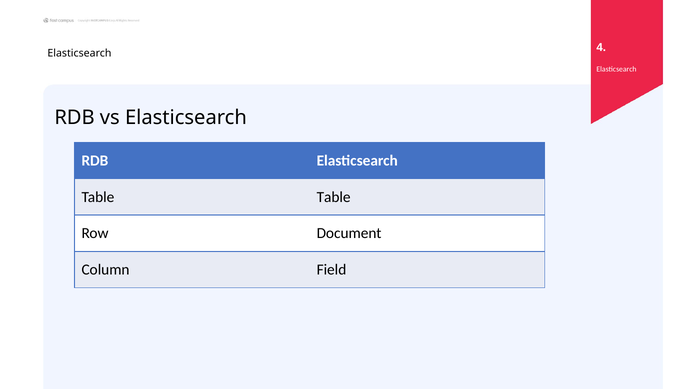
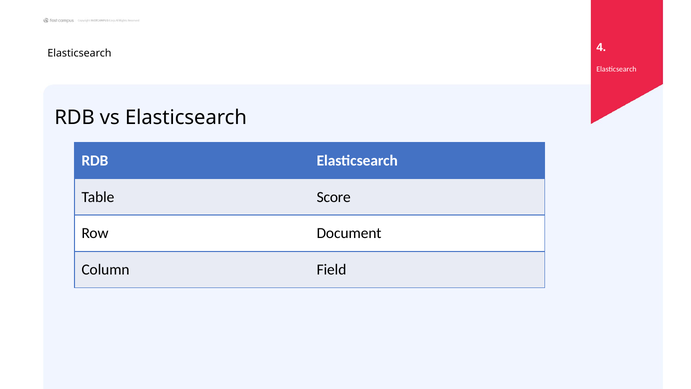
Table Table: Table -> Score (334, 197)
